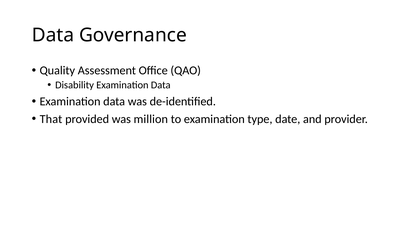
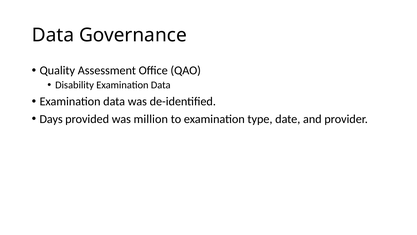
That: That -> Days (51, 119)
